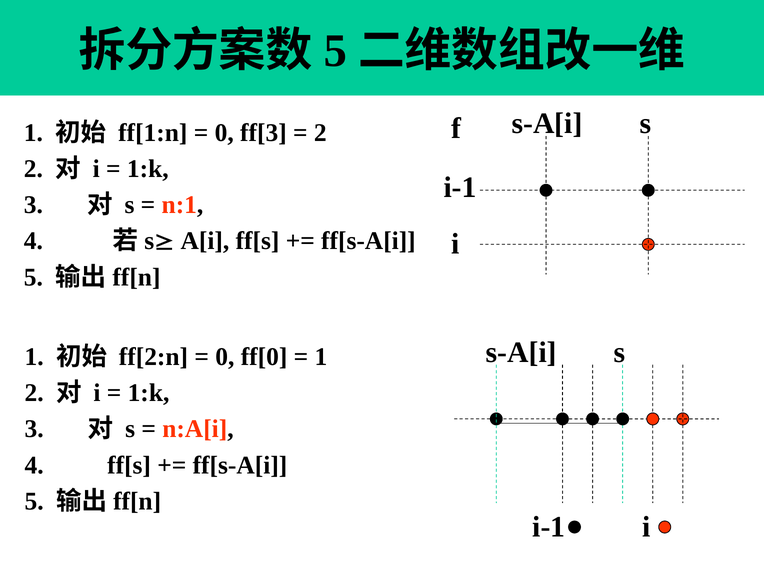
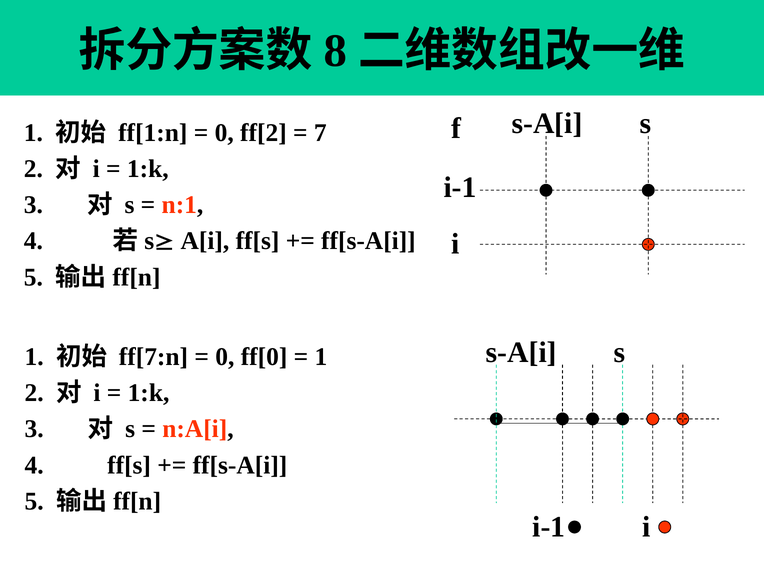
5: 5 -> 8 (335, 51)
ff[3: ff[3 -> ff[2 (263, 133)
2: 2 -> 7 (320, 133)
ff[2:n: ff[2:n -> ff[7:n (153, 357)
